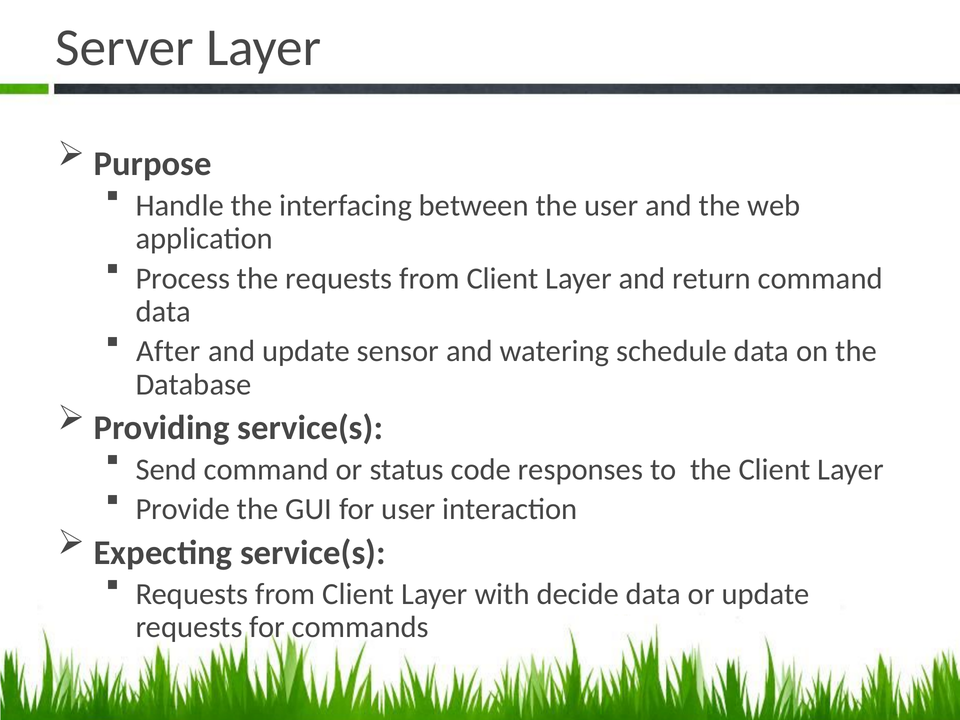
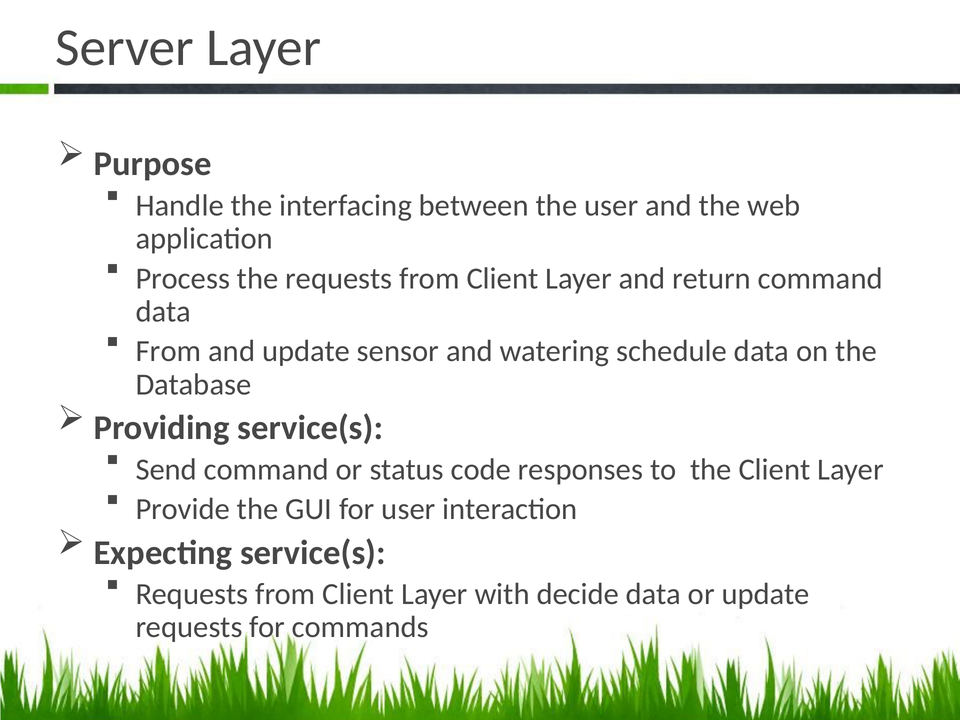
After: After -> From (168, 351)
